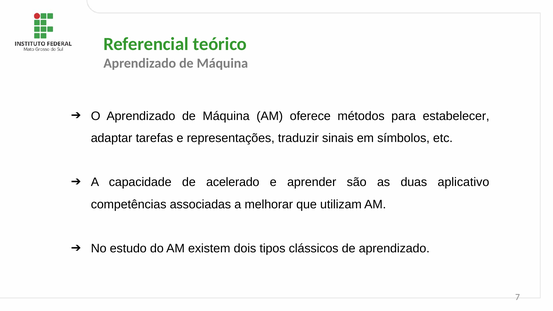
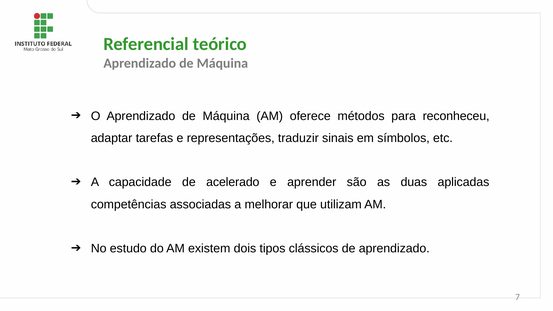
estabelecer: estabelecer -> reconheceu (456, 116)
aplicativo: aplicativo -> aplicadas (463, 182)
